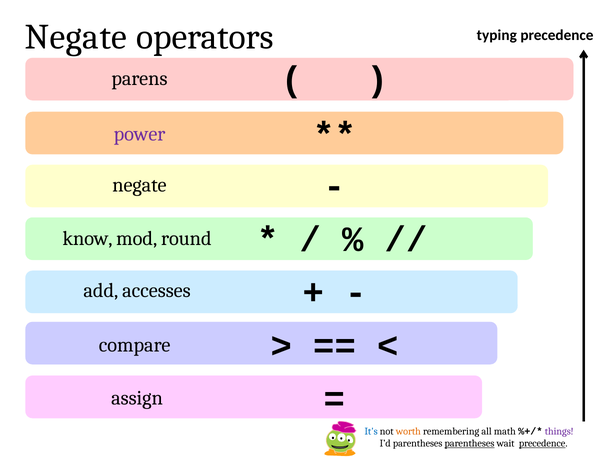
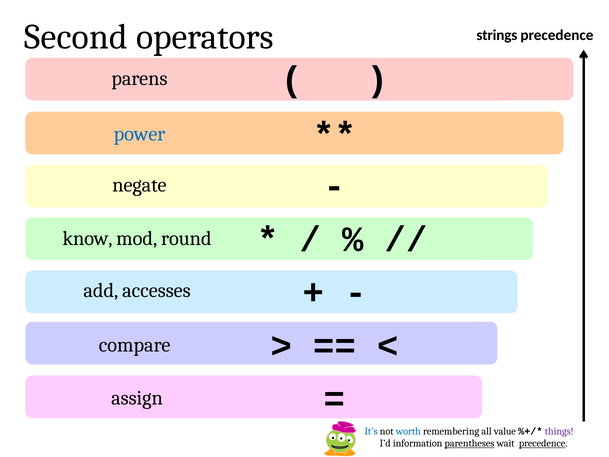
Negate: Negate -> Second (76, 37)
typing: typing -> strings (497, 35)
power colour: purple -> blue (139, 134)
worth colour: orange -> blue (408, 431)
math: math -> value (505, 431)
I’d parentheses: parentheses -> information (418, 443)
